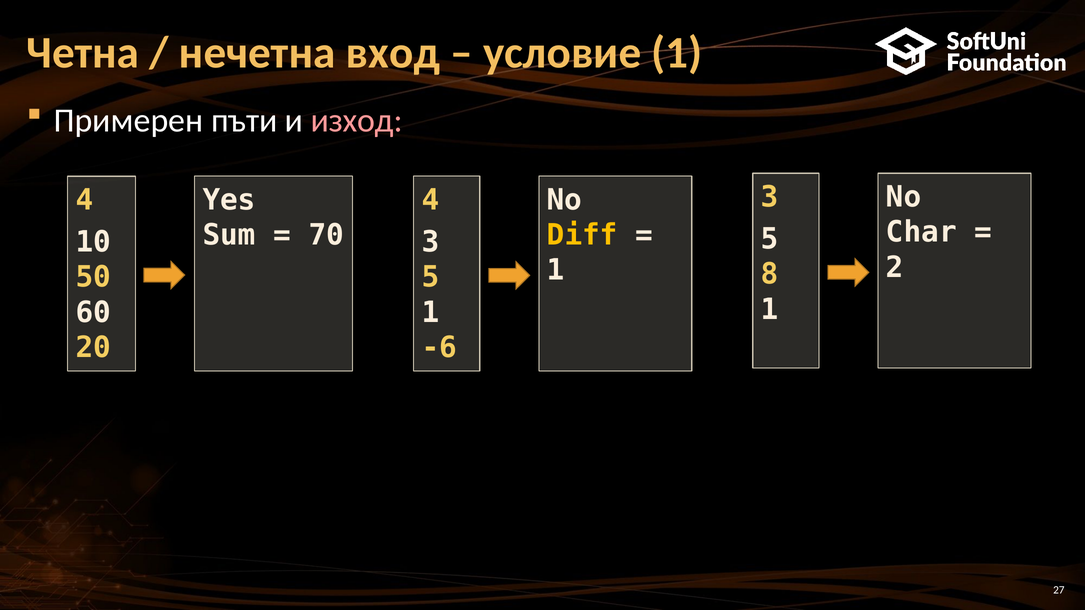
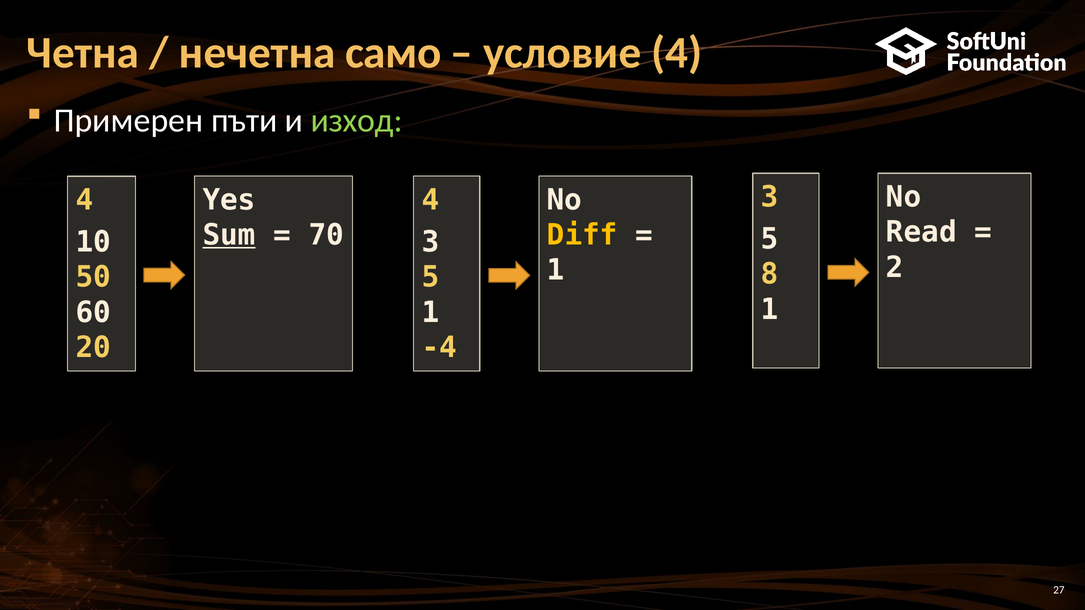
вход: вход -> само (393, 53)
условие 1: 1 -> 4 (677, 53)
изход colour: pink -> light green (357, 121)
Char: Char -> Read (921, 232)
Sum underline: none -> present (229, 235)
-6: -6 -> -4 (439, 348)
